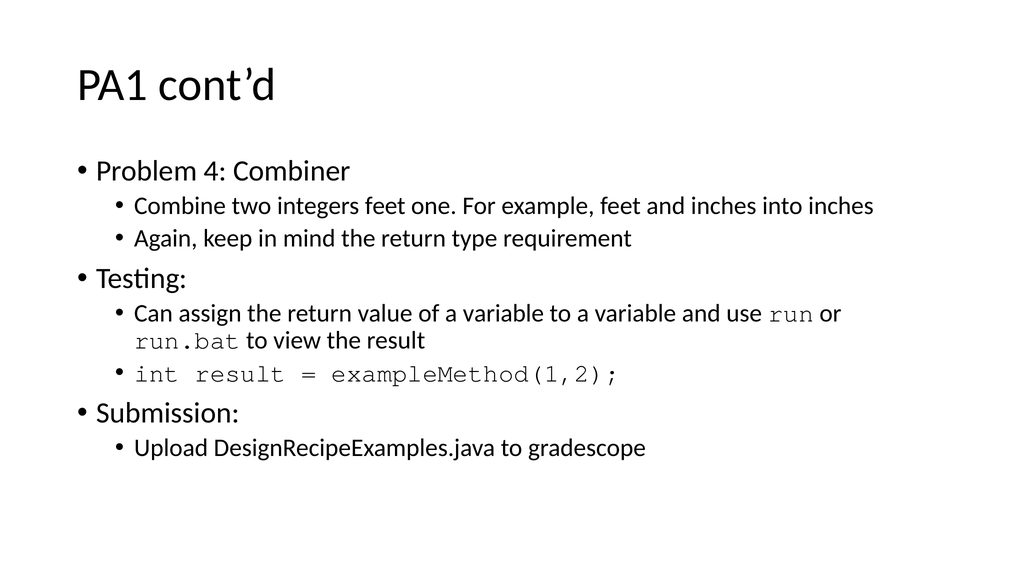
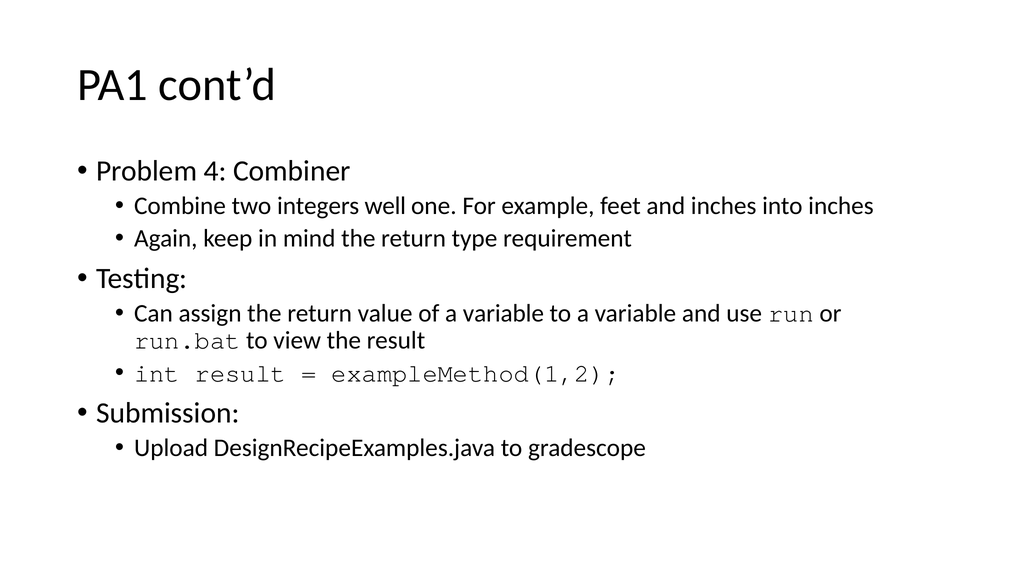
integers feet: feet -> well (385, 206)
